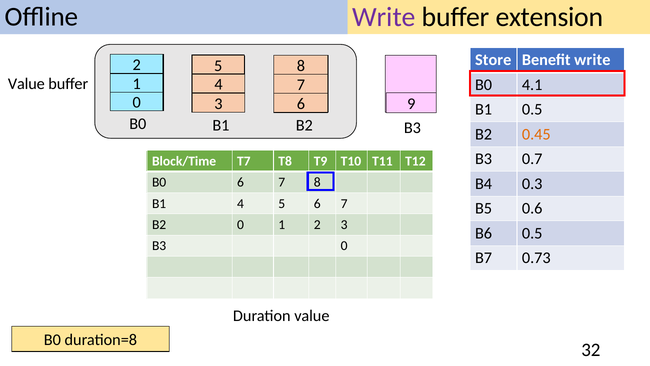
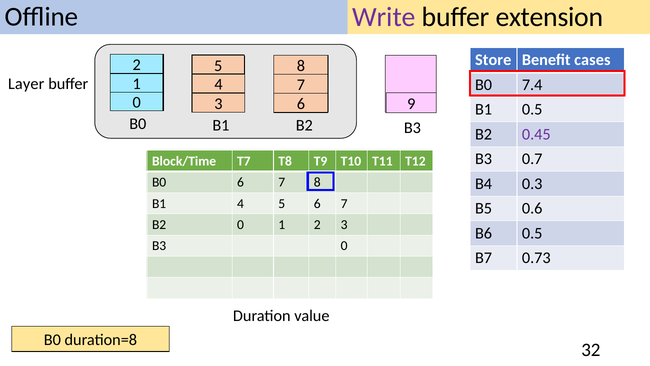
Benefit write: write -> cases (592, 60)
Value: Value -> Layer (26, 84)
4.1: 4.1 -> 7.4 (532, 85)
0.45 colour: orange -> purple (536, 134)
